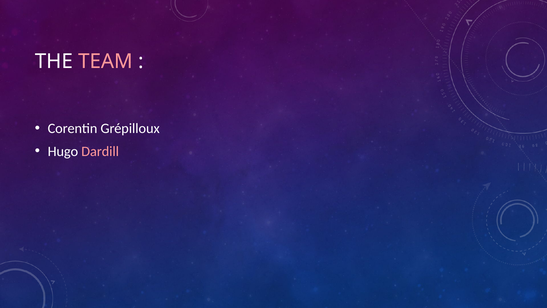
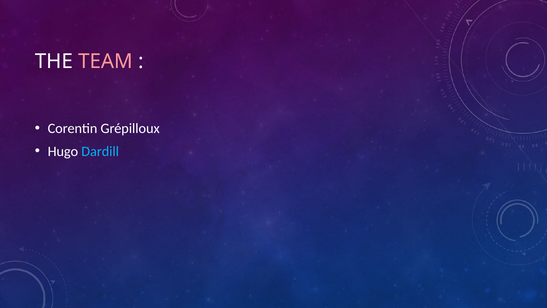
Dardill colour: pink -> light blue (100, 151)
